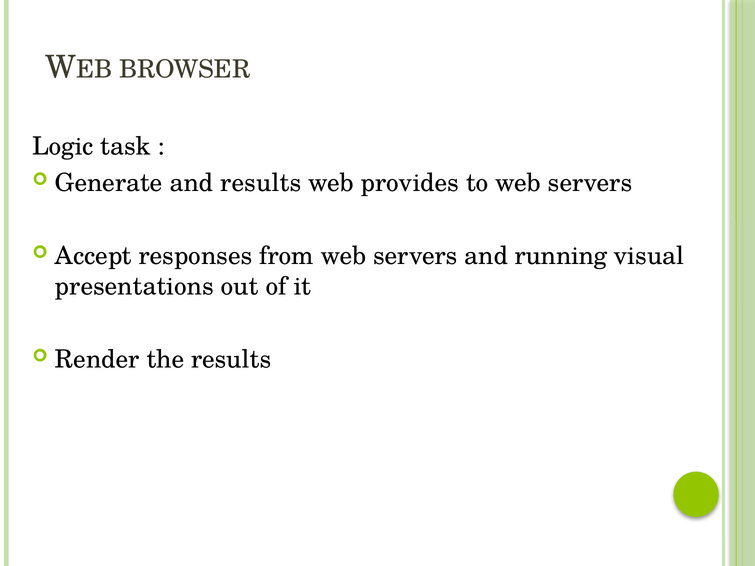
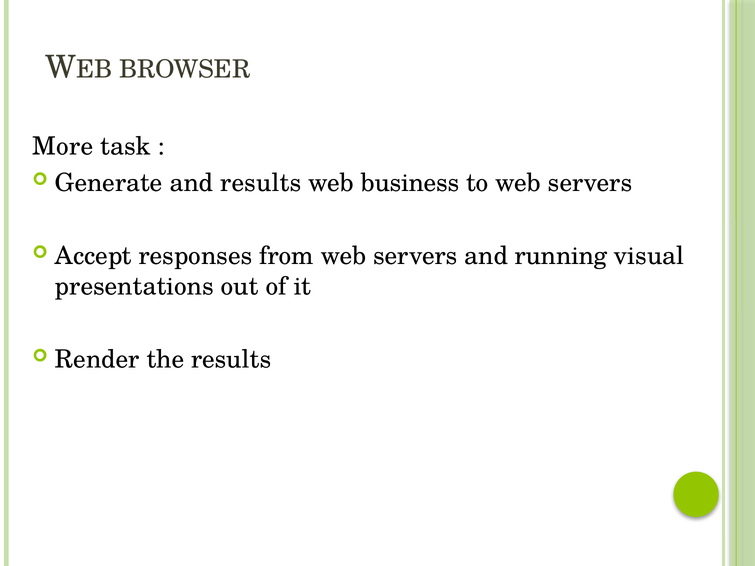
Logic: Logic -> More (63, 147)
provides: provides -> business (410, 183)
